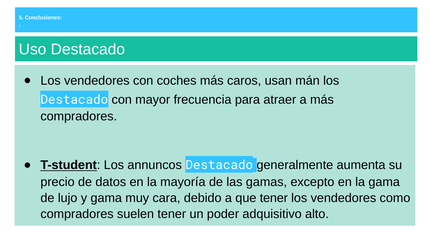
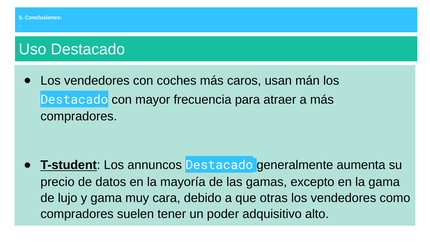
que tener: tener -> otras (274, 198)
